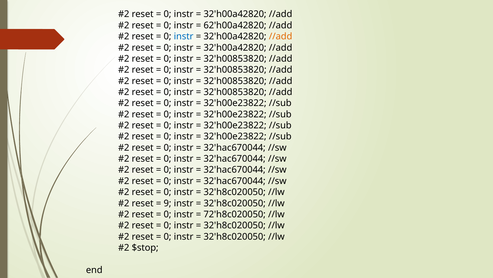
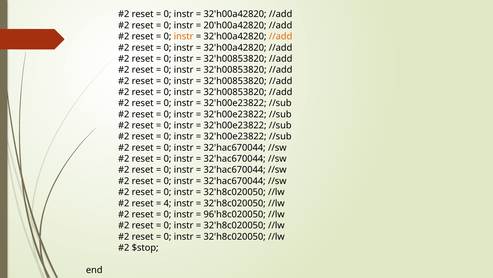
62'h00a42820: 62'h00a42820 -> 20'h00a42820 (235, 25)
instr colour: blue -> orange (184, 36)
9: 9 -> 4 (167, 203)
72'h8c020050: 72'h8c020050 -> 96'h8c020050 (235, 214)
